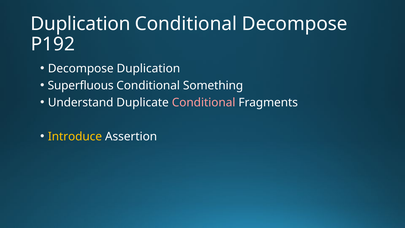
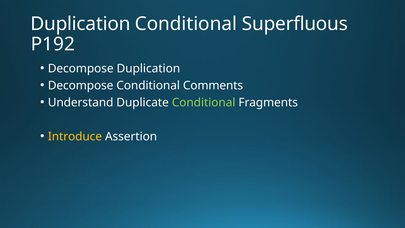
Conditional Decompose: Decompose -> Superfluous (295, 24)
Superfluous: Superfluous -> Decompose (81, 85)
Something: Something -> Comments (213, 85)
Conditional colour: pink -> light green (204, 102)
